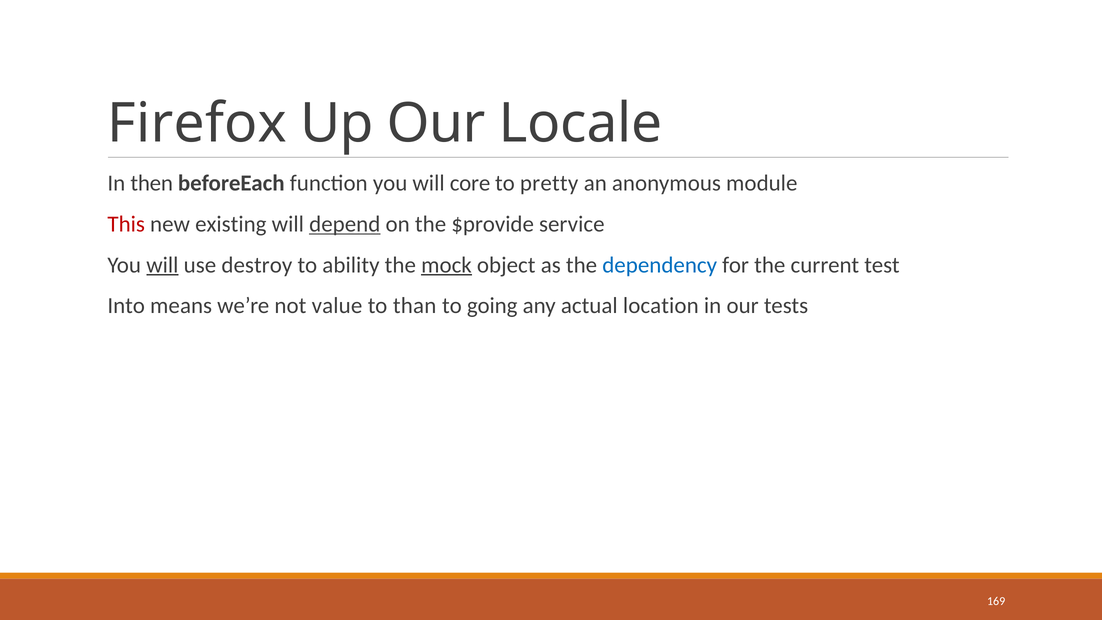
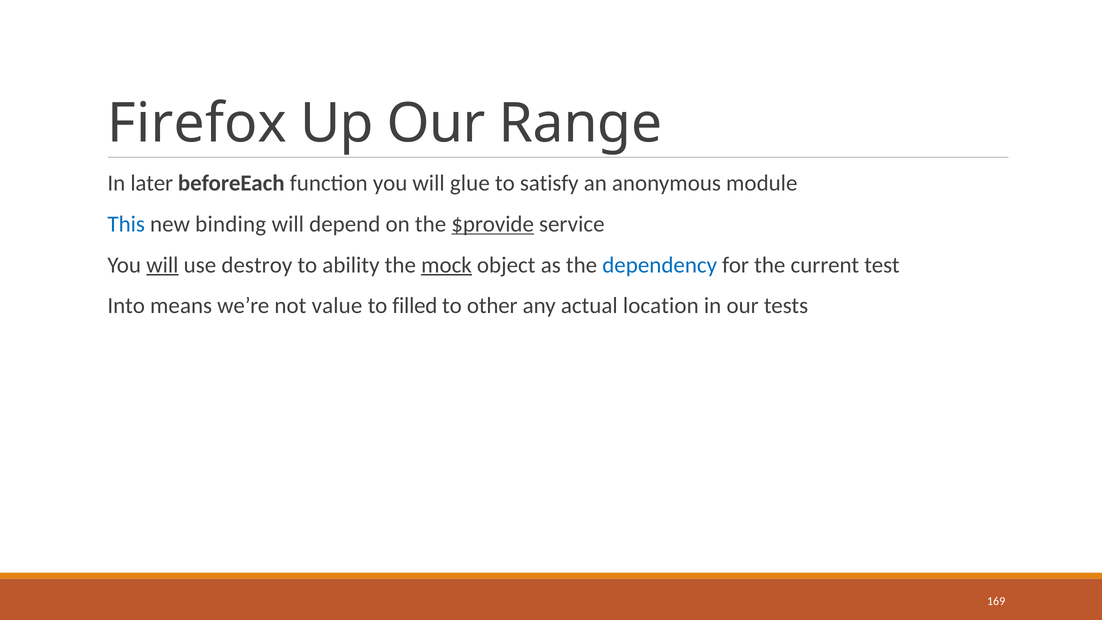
Locale: Locale -> Range (580, 123)
then: then -> later (152, 183)
core: core -> glue (470, 183)
pretty: pretty -> satisfy (549, 183)
This colour: red -> blue (126, 224)
existing: existing -> binding (231, 224)
depend underline: present -> none (345, 224)
$provide underline: none -> present (493, 224)
than: than -> filled (415, 306)
going: going -> other (492, 306)
